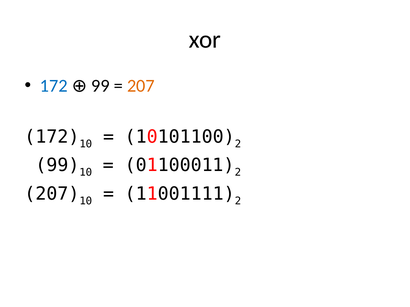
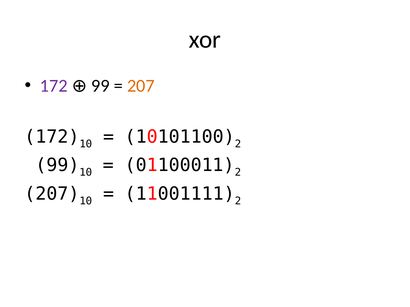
172 colour: blue -> purple (54, 86)
